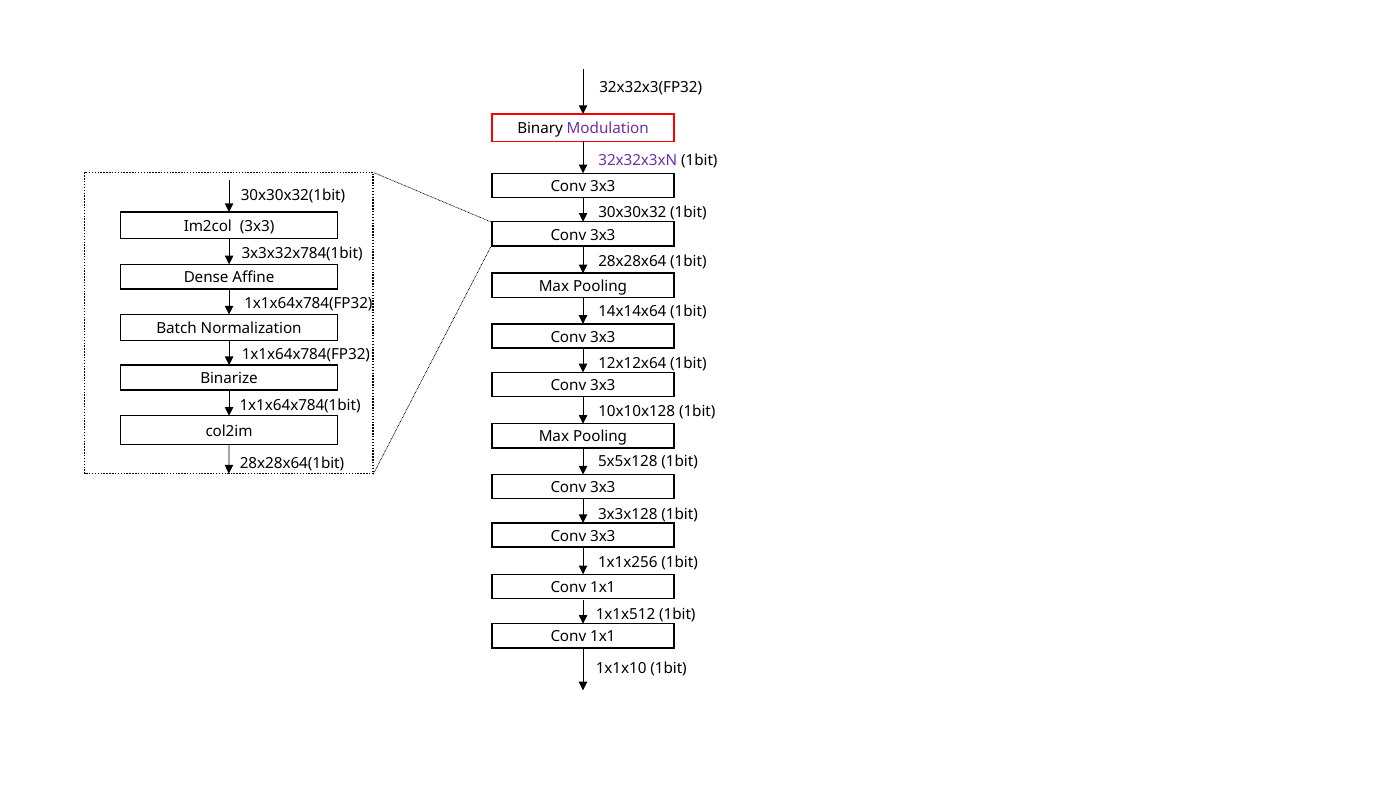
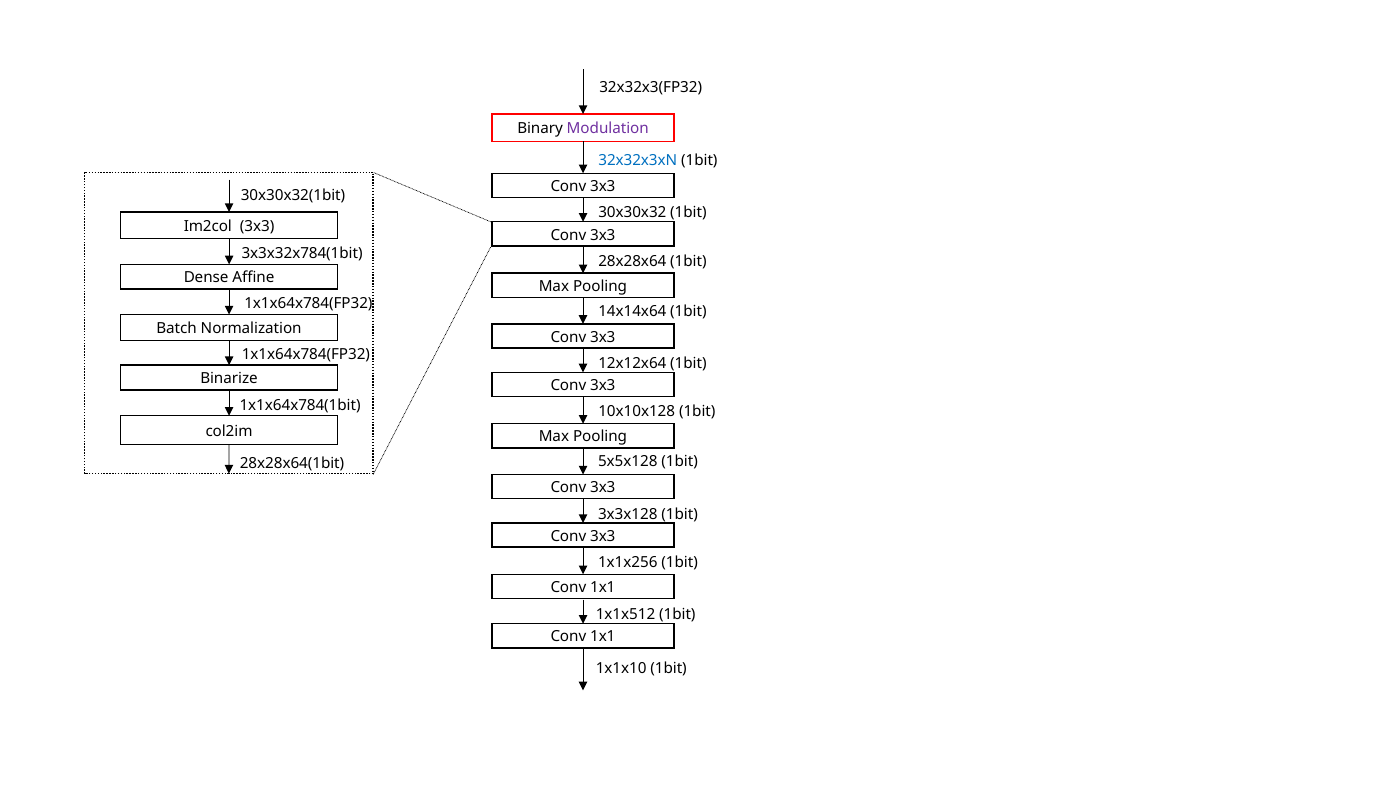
32x32x3xN colour: purple -> blue (638, 160)
